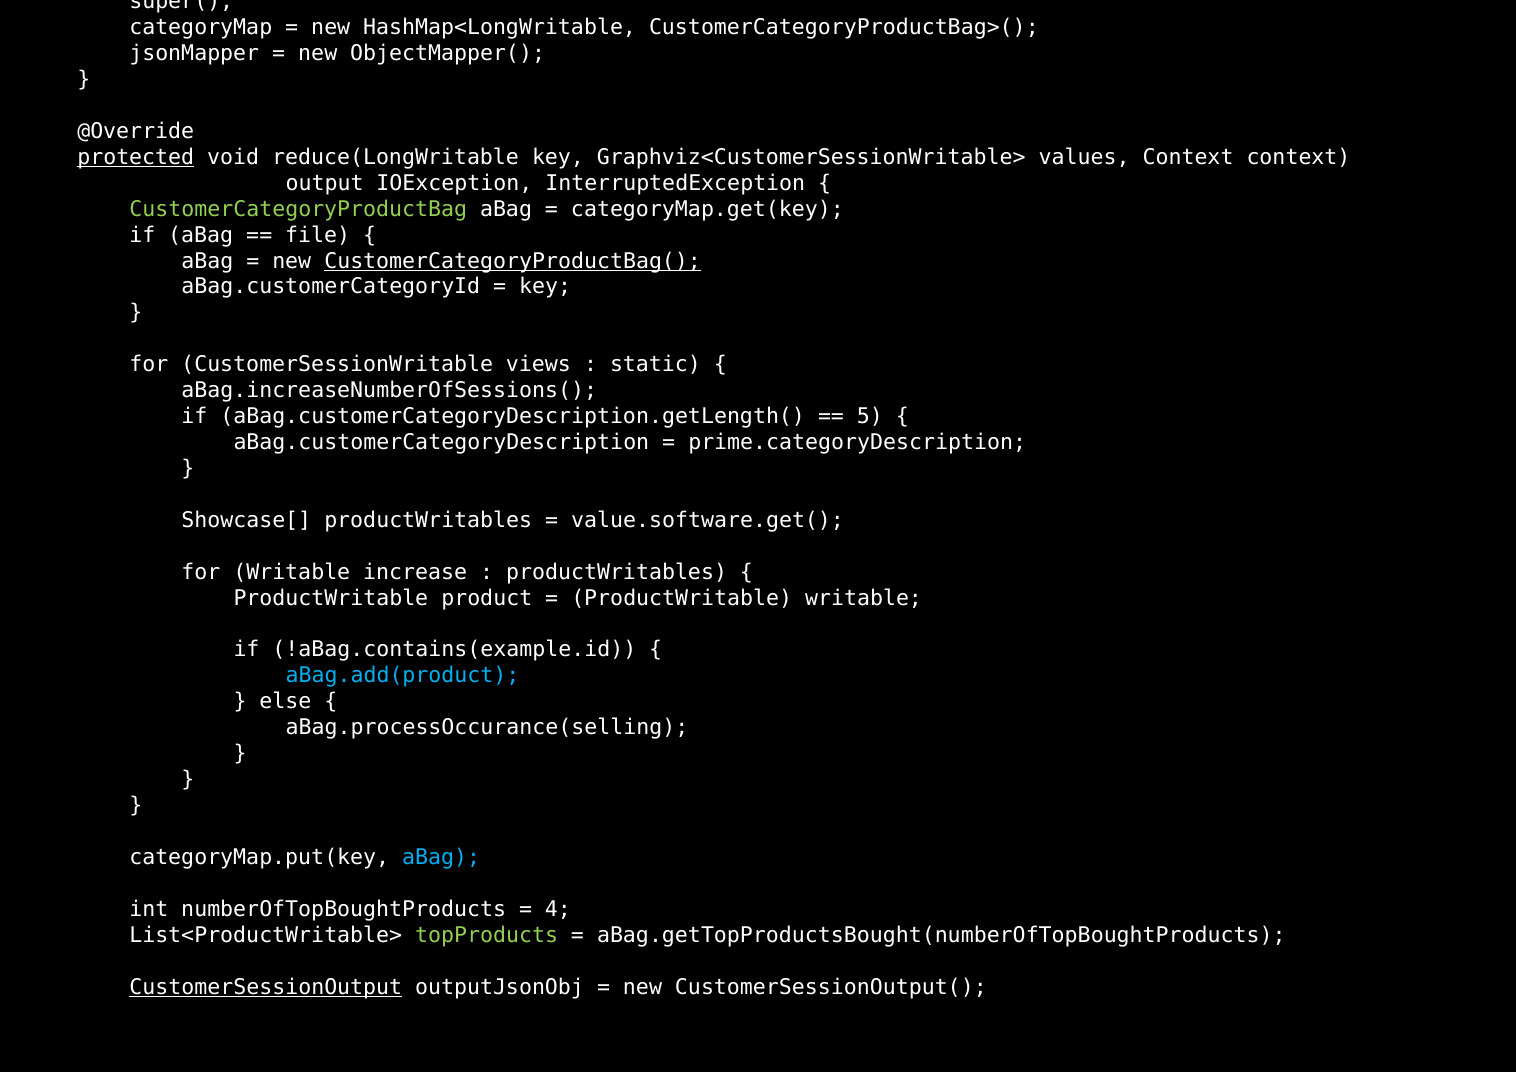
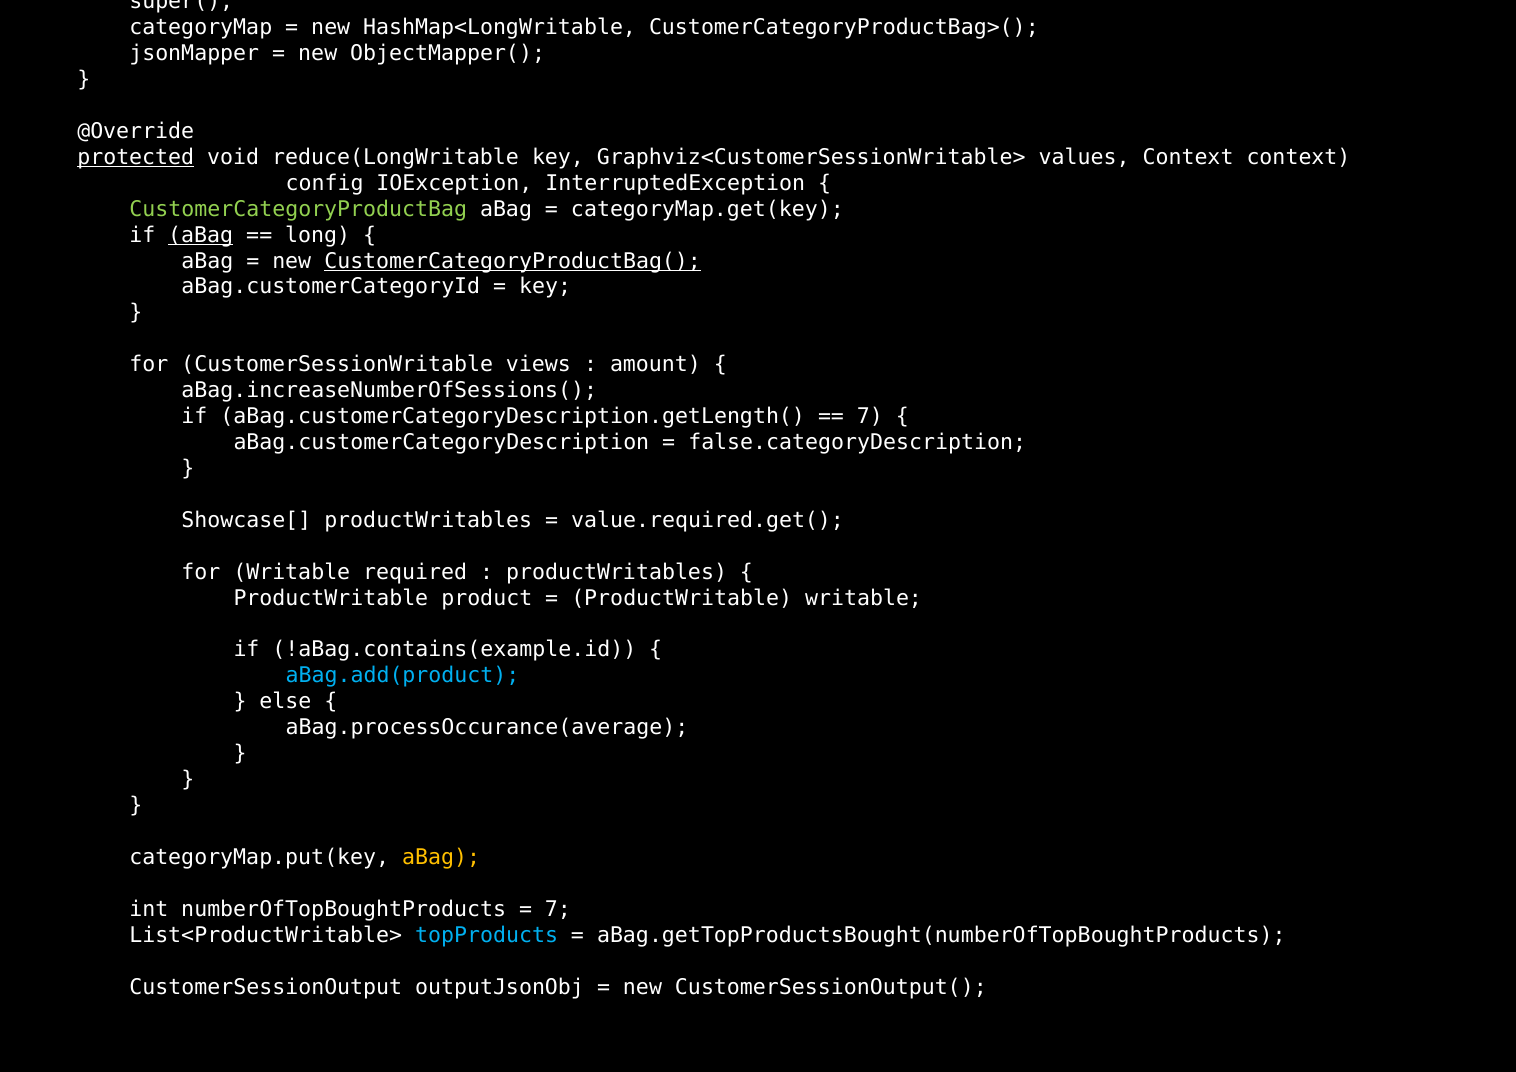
output: output -> config (325, 183)
aBag underline: none -> present (201, 235)
file: file -> long (318, 235)
static: static -> amount (655, 365)
5: 5 -> 7 (870, 416)
prime.categoryDescription: prime.categoryDescription -> false.categoryDescription (857, 442)
value.software.get(: value.software.get( -> value.required.get( (708, 520)
increase: increase -> required (415, 572)
aBag.processOccurance(selling: aBag.processOccurance(selling -> aBag.processOccurance(average (487, 728)
aBag colour: light blue -> yellow (441, 857)
4: 4 -> 7 (558, 909)
topProducts colour: light green -> light blue (487, 935)
CustomerSessionOutput underline: present -> none (266, 987)
